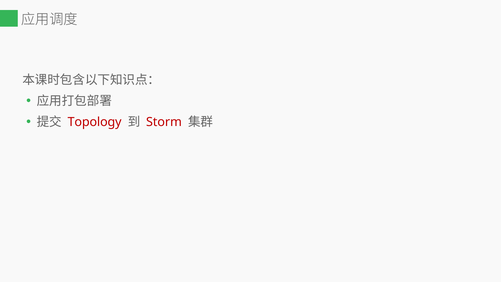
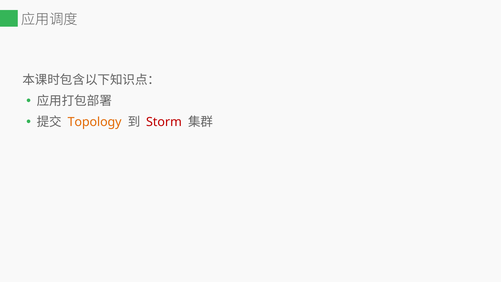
Topology colour: red -> orange (95, 122)
